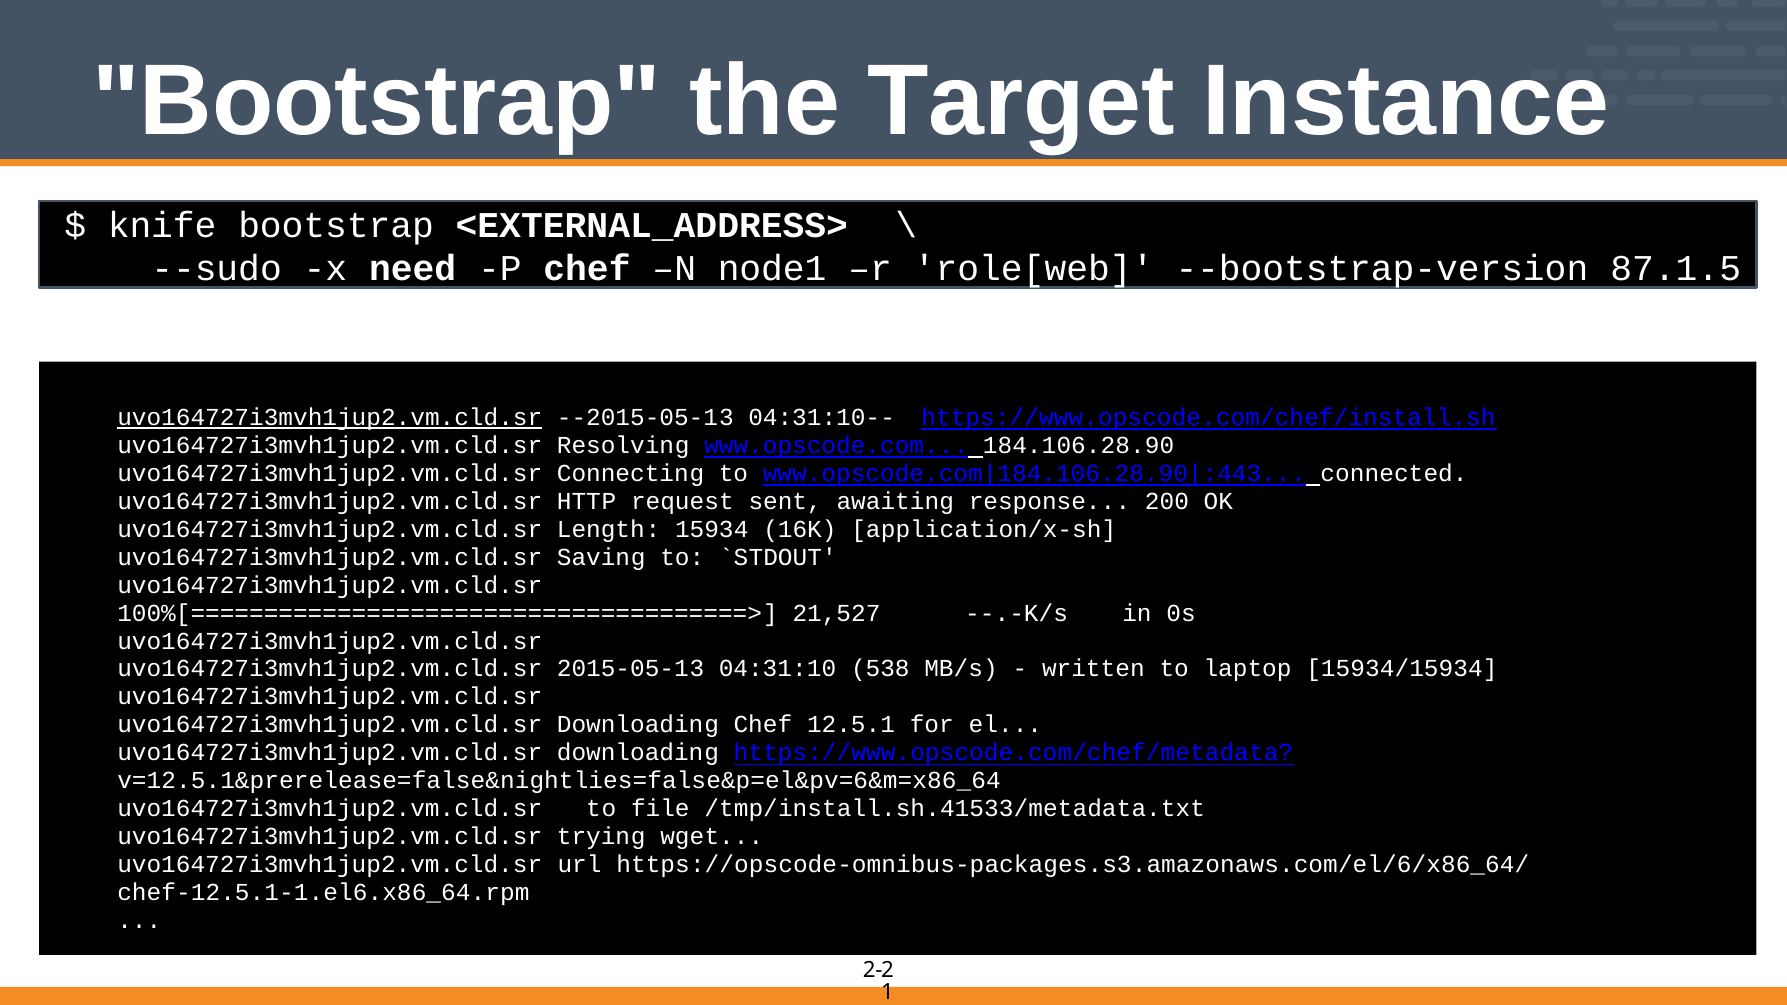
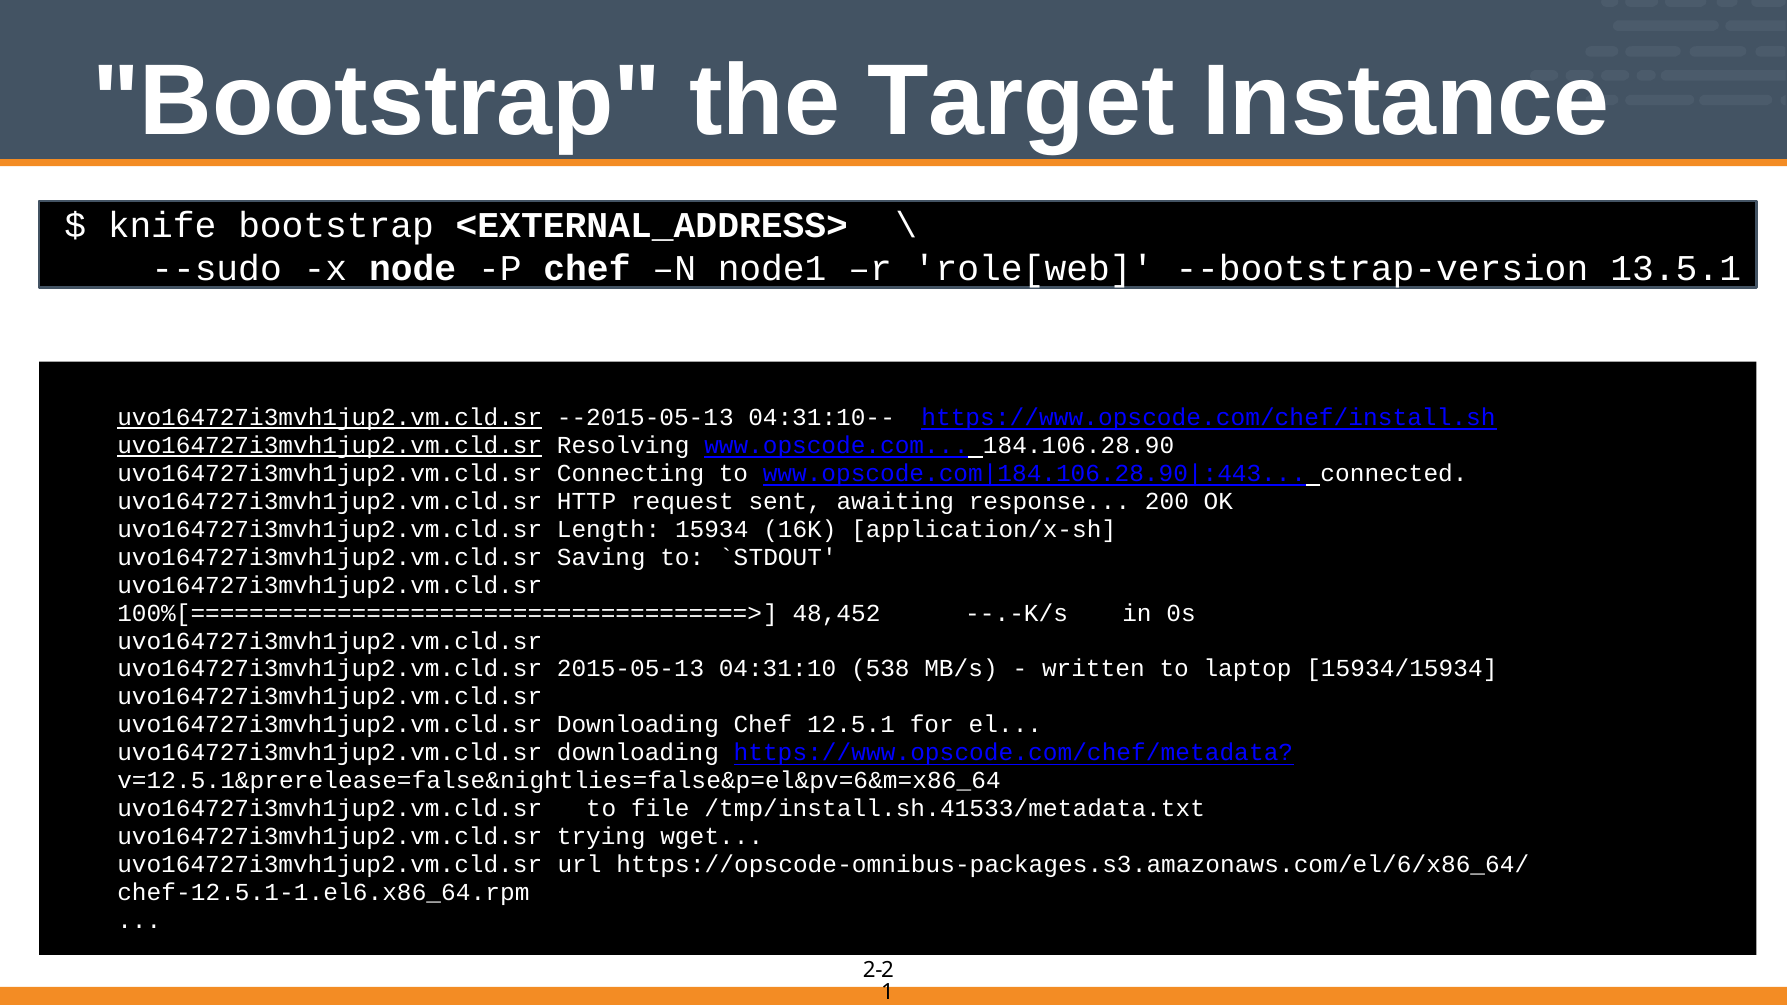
need: need -> node (413, 269)
87.1.5: 87.1.5 -> 13.5.1 (1676, 269)
uvo164727i3mvh1jup2.vm.cld.sr underline: none -> present (330, 445)
21,527: 21,527 -> 48,452 (836, 613)
